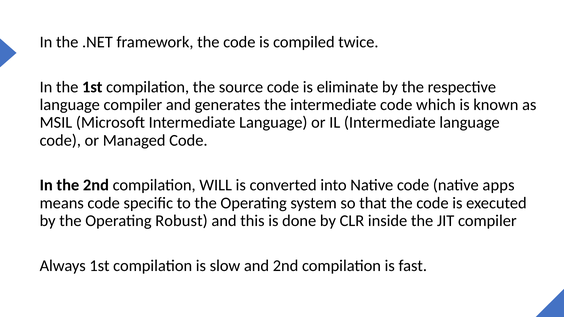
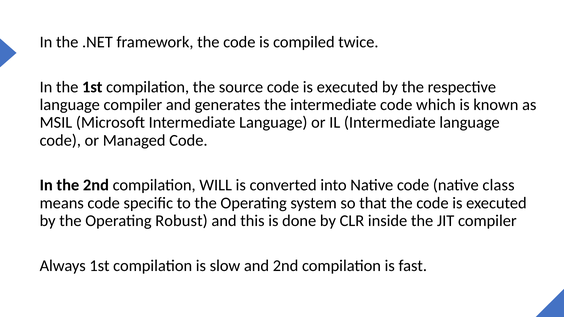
source code is eliminate: eliminate -> executed (347, 87)
apps: apps -> class (499, 185)
